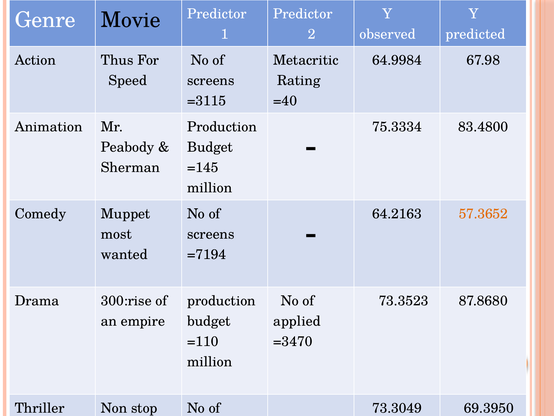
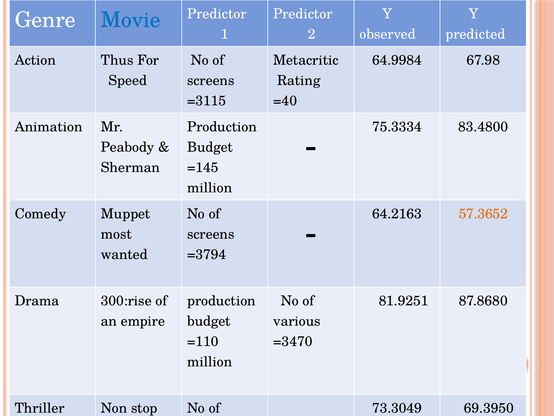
Movie colour: black -> blue (131, 20)
=7194: =7194 -> =3794 (207, 254)
73.3523: 73.3523 -> 81.9251 (404, 300)
applied: applied -> various (297, 321)
